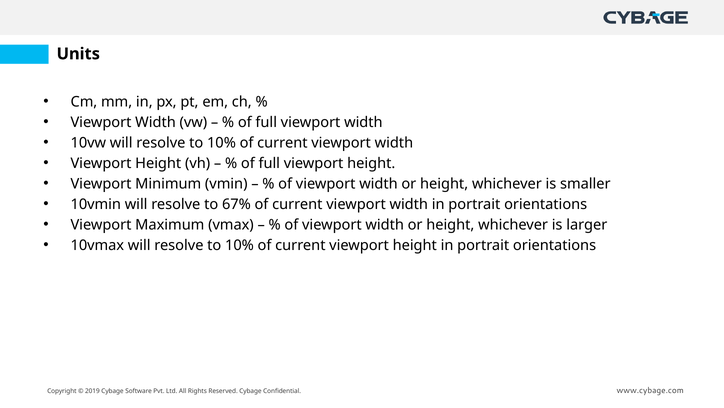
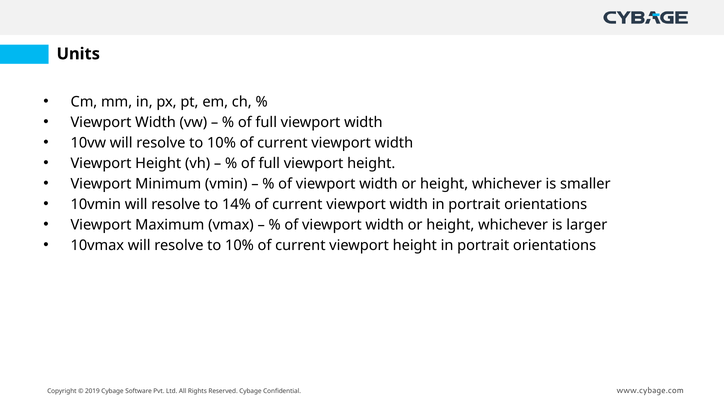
67%: 67% -> 14% (236, 204)
